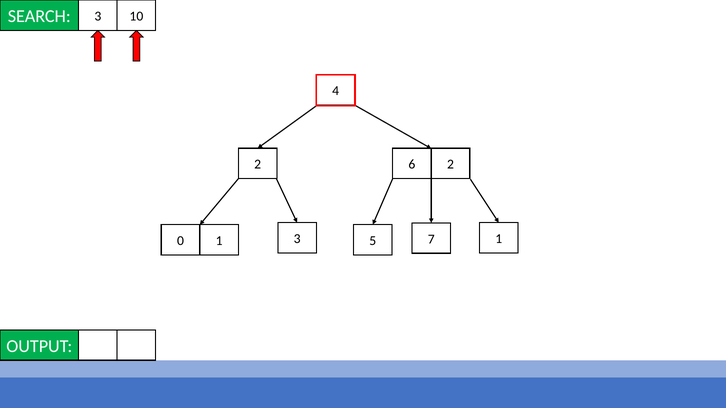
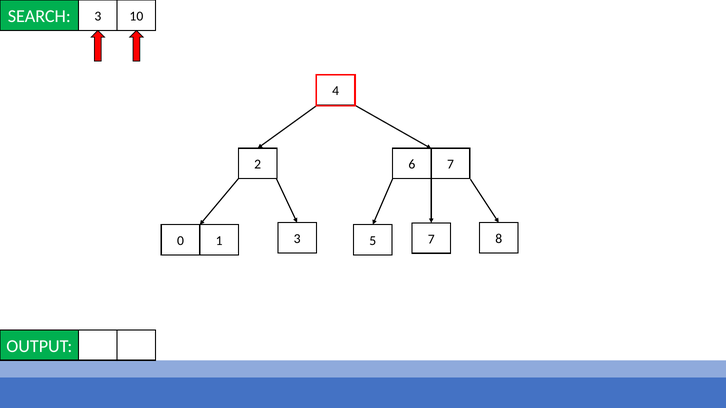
6 2: 2 -> 7 (451, 165)
7 1: 1 -> 8 (499, 239)
